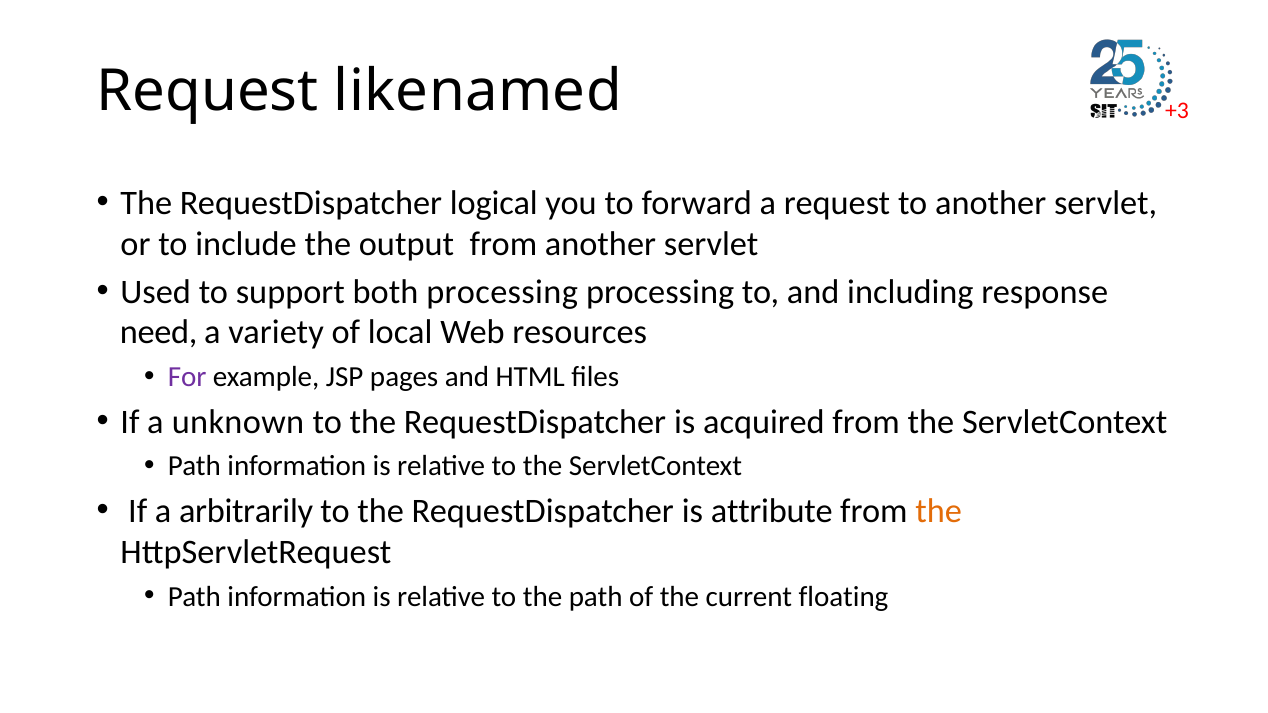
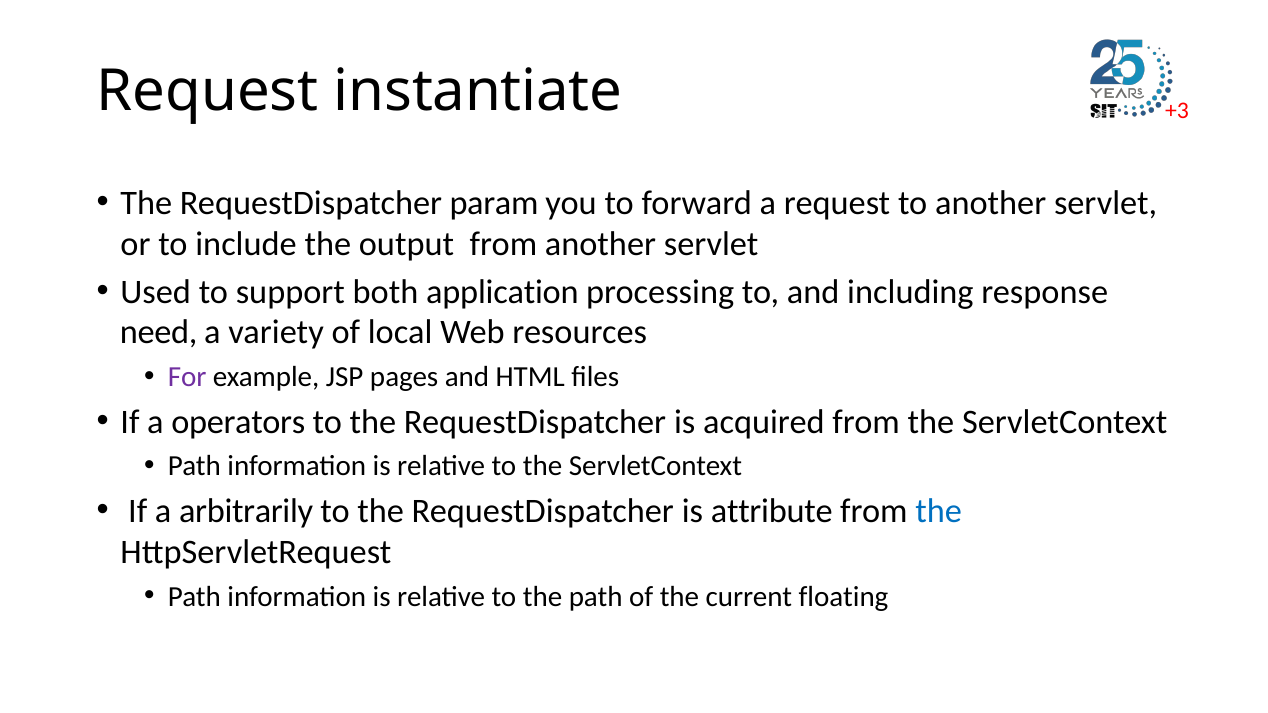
likenamed: likenamed -> instantiate (478, 92)
logical: logical -> param (494, 203)
both processing: processing -> application (502, 292)
unknown: unknown -> operators (238, 422)
the colour: orange -> blue (939, 512)
